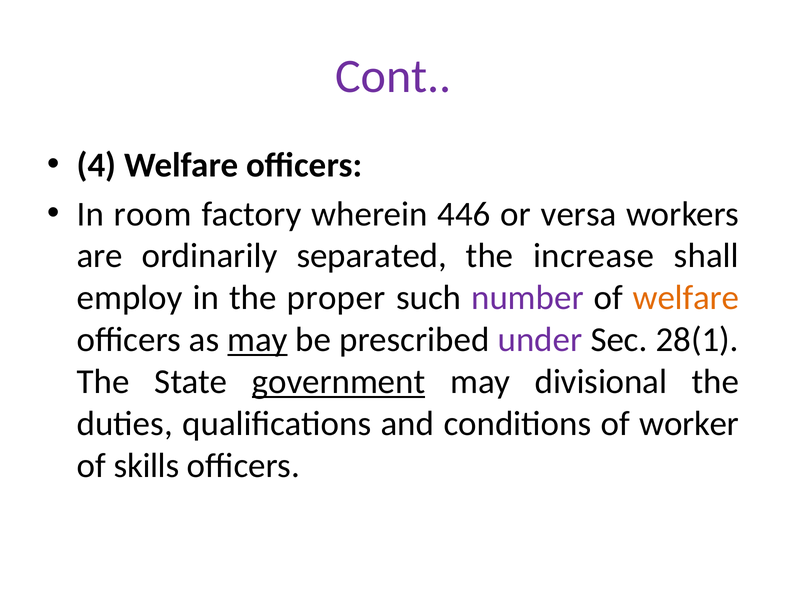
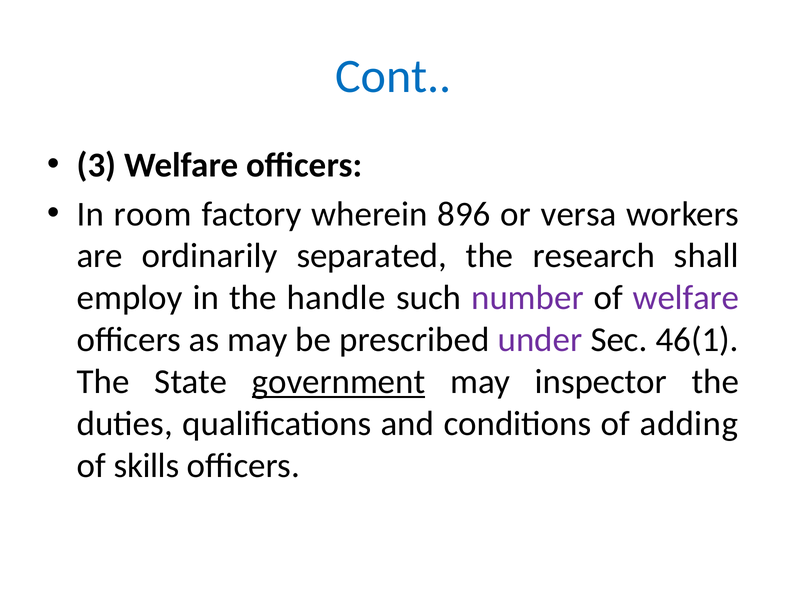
Cont colour: purple -> blue (393, 76)
4: 4 -> 3 (96, 165)
446: 446 -> 896 (464, 214)
increase: increase -> research (594, 256)
proper: proper -> handle (336, 298)
welfare colour: orange -> purple (686, 298)
may underline: present -> none (258, 340)
28(1: 28(1 -> 46(1 (697, 340)
divisional: divisional -> inspector (601, 382)
worker: worker -> adding (689, 424)
